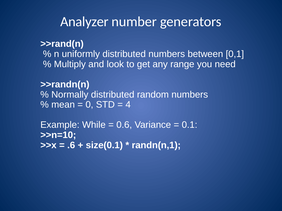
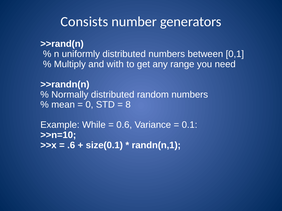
Analyzer: Analyzer -> Consists (84, 22)
look: look -> with (115, 64)
4: 4 -> 8 (128, 105)
